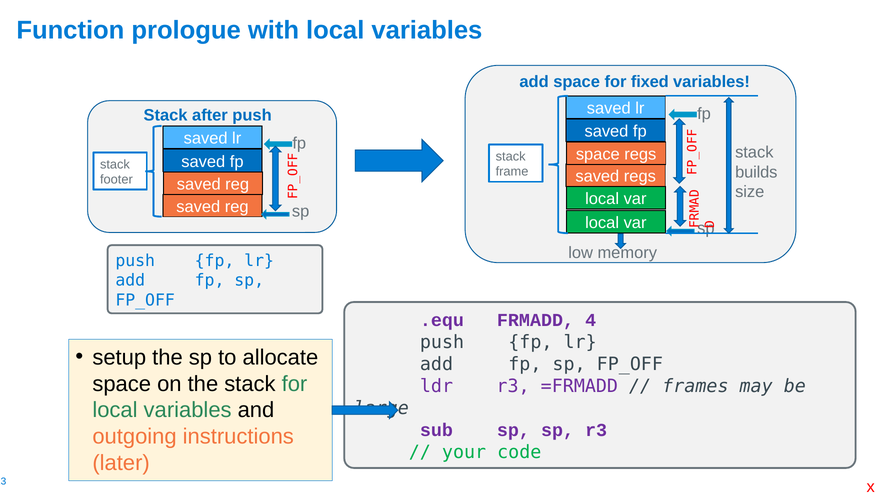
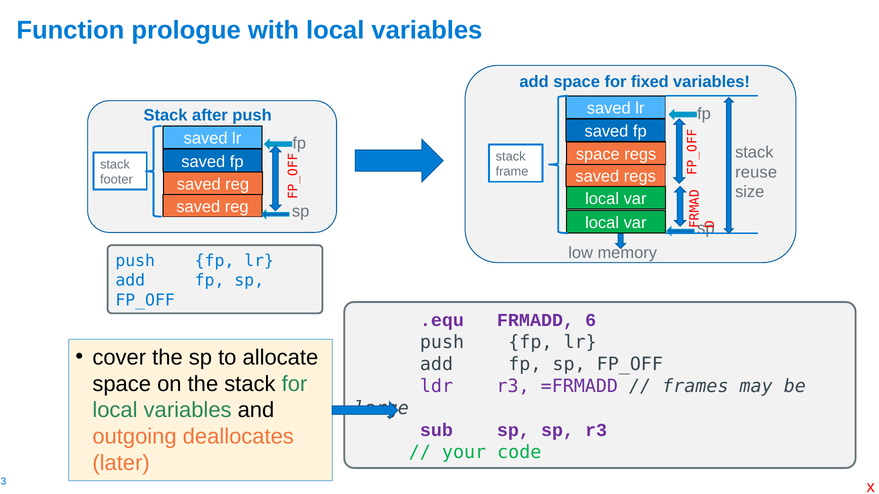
builds: builds -> reuse (756, 172)
4: 4 -> 6 (591, 321)
setup: setup -> cover (119, 358)
instructions: instructions -> deallocates (238, 437)
